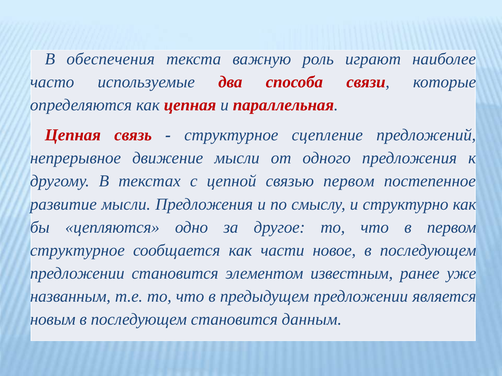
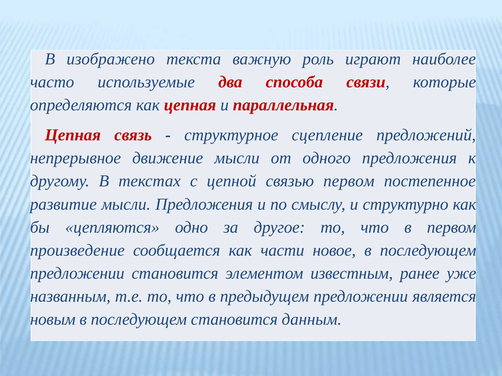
обеспечения: обеспечения -> изображено (111, 59)
структурное: структурное -> произведение (77, 251)
